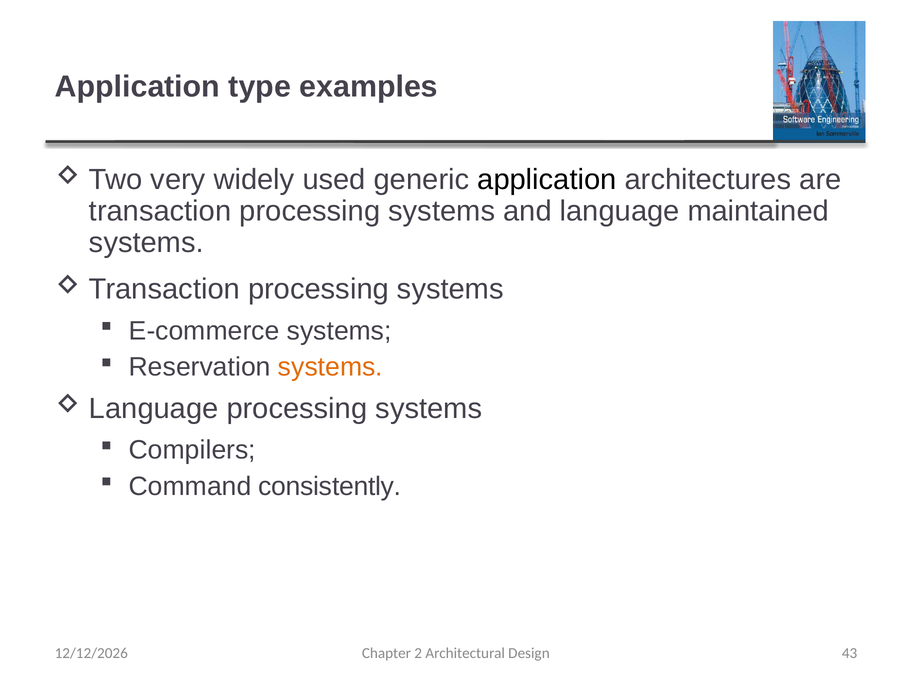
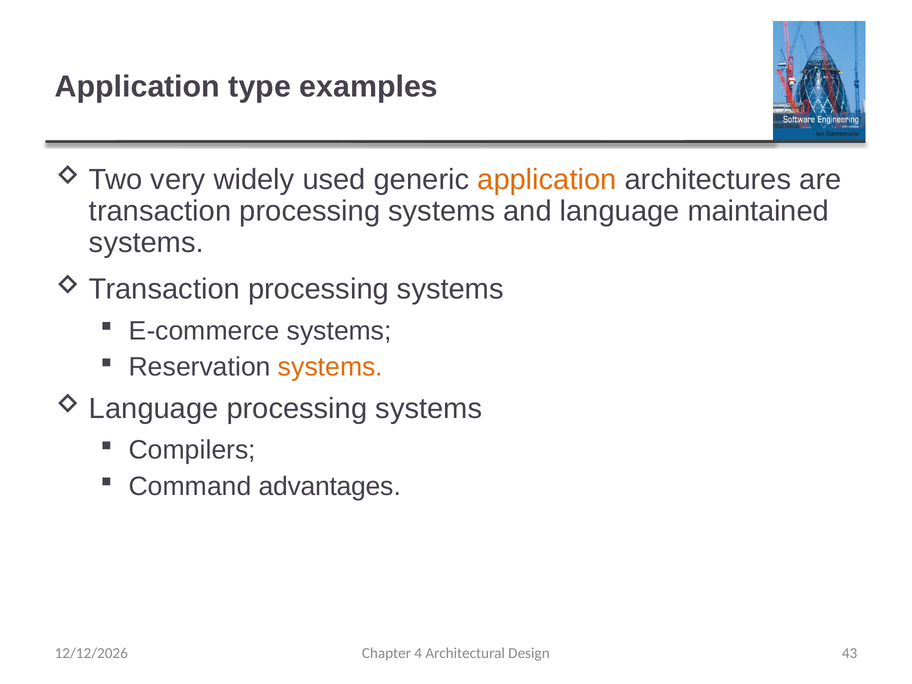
application colour: black -> orange (547, 180)
consistently: consistently -> advantages (330, 487)
2: 2 -> 4 (418, 653)
